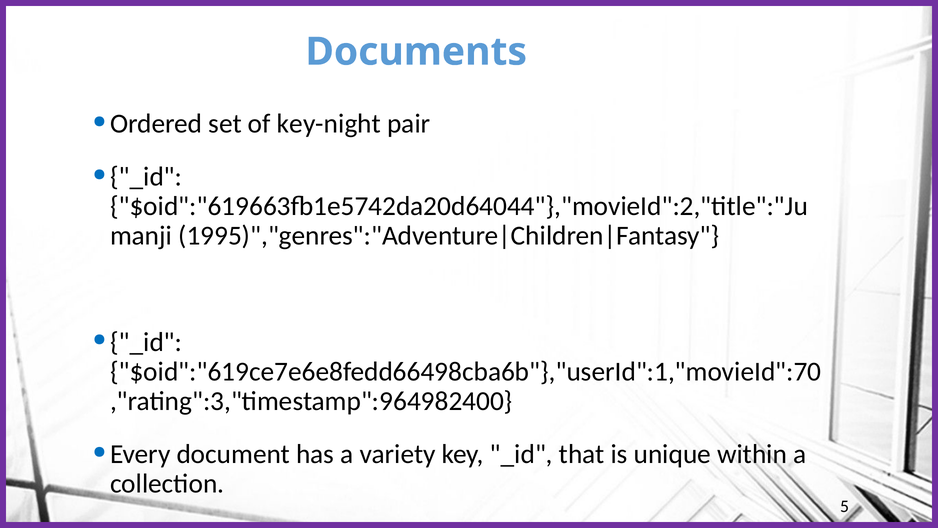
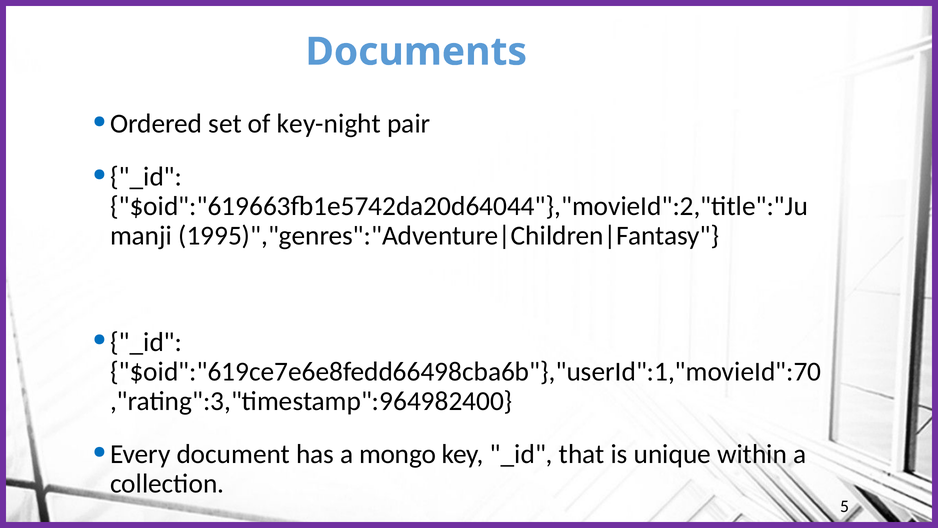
variety: variety -> mongo (398, 454)
